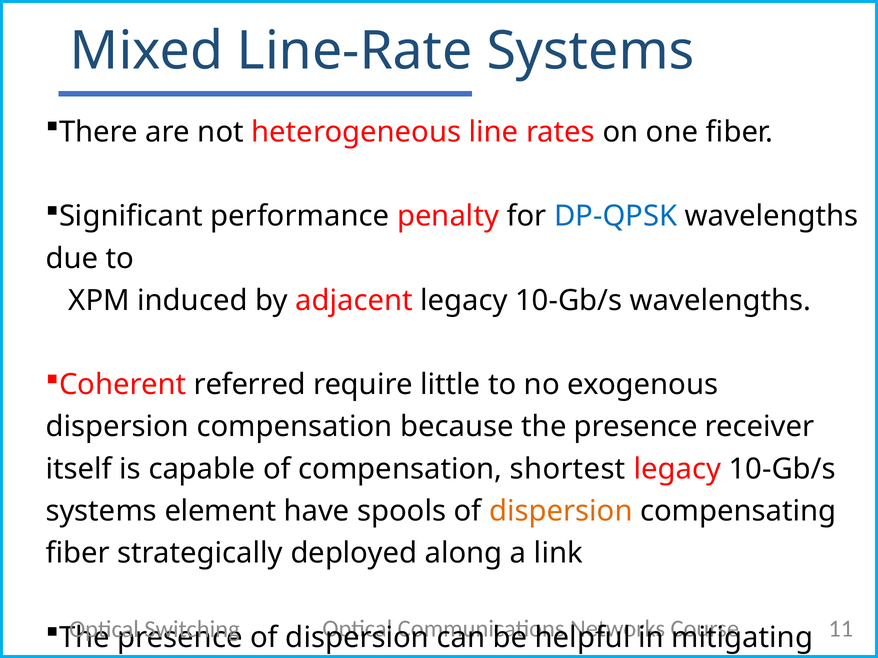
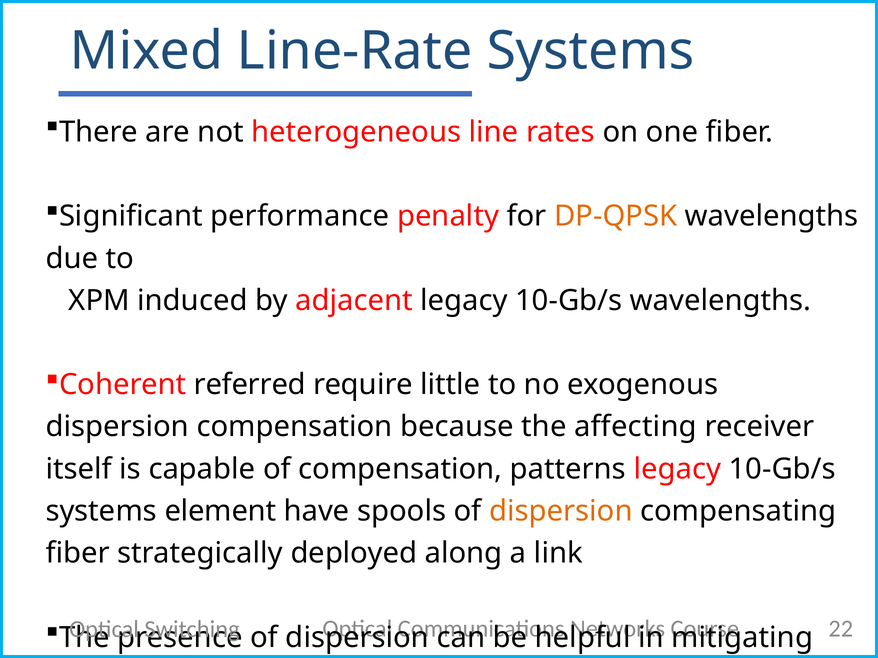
DP-QPSK colour: blue -> orange (616, 216)
because the presence: presence -> affecting (636, 427)
shortest: shortest -> patterns (568, 469)
11: 11 -> 22 (841, 629)
